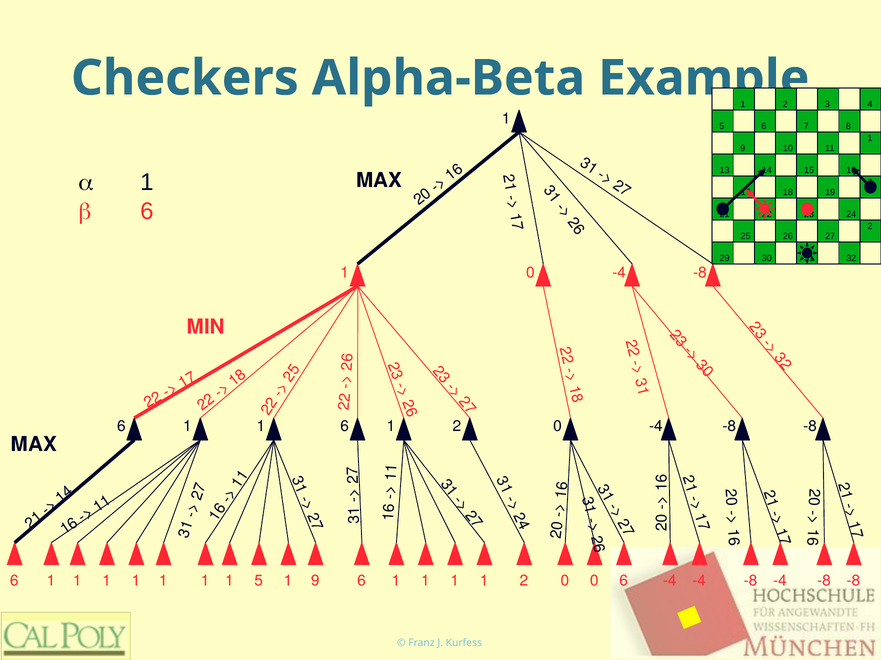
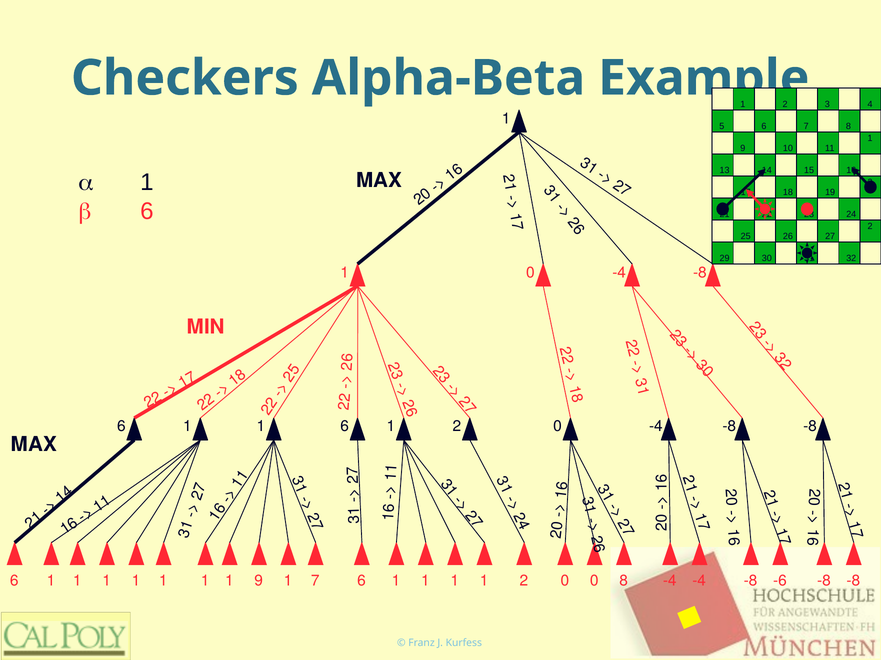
1 5: 5 -> 9 (259, 581)
9: 9 -> 7 (315, 581)
0 6: 6 -> 8 (624, 581)
-4: -4 -> -6 (780, 581)
